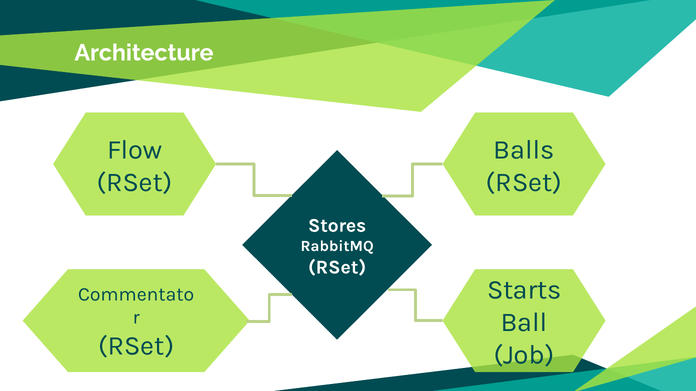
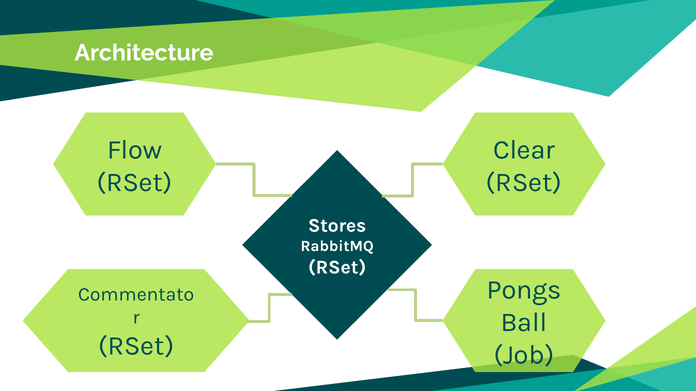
Balls: Balls -> Clear (524, 150)
Starts: Starts -> Pongs (524, 290)
